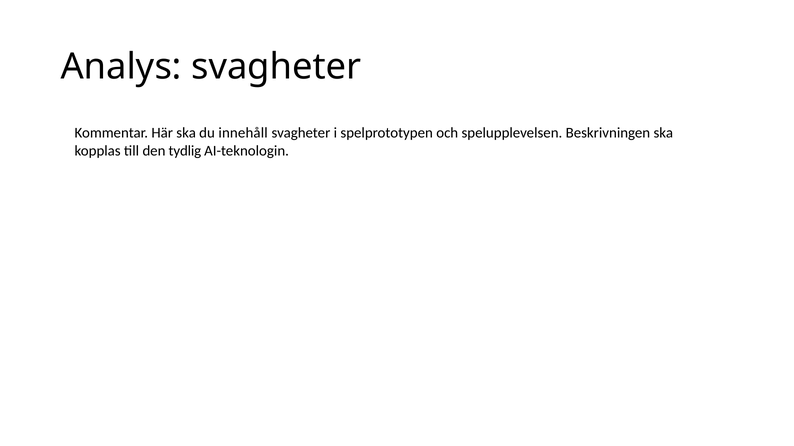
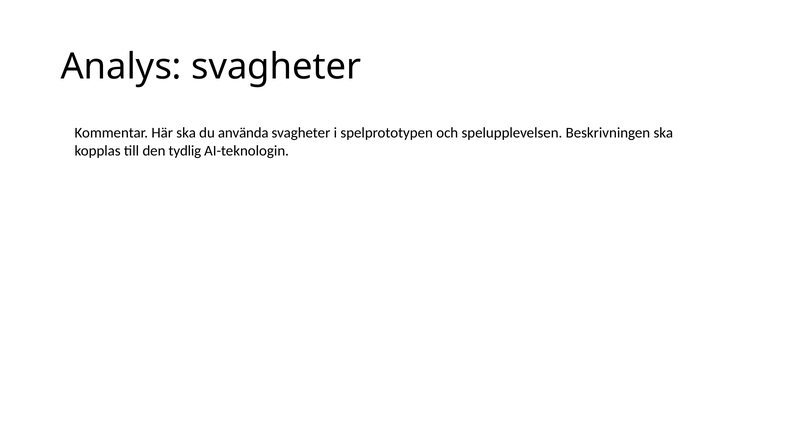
innehåll: innehåll -> använda (243, 133)
